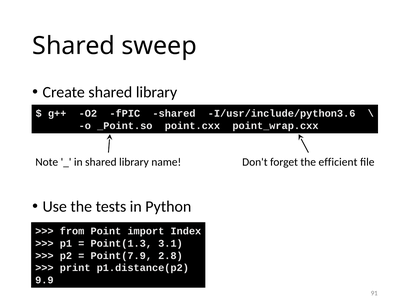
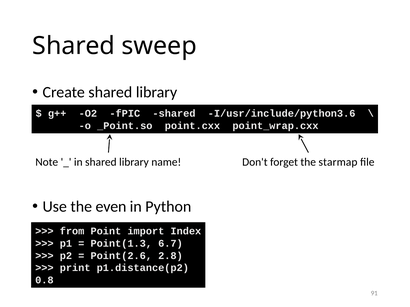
efficient: efficient -> starmap (338, 162)
tests: tests -> even (111, 207)
3.1: 3.1 -> 6.7 (170, 244)
Point(7.9: Point(7.9 -> Point(2.6 (121, 256)
9.9: 9.9 -> 0.8 (44, 281)
